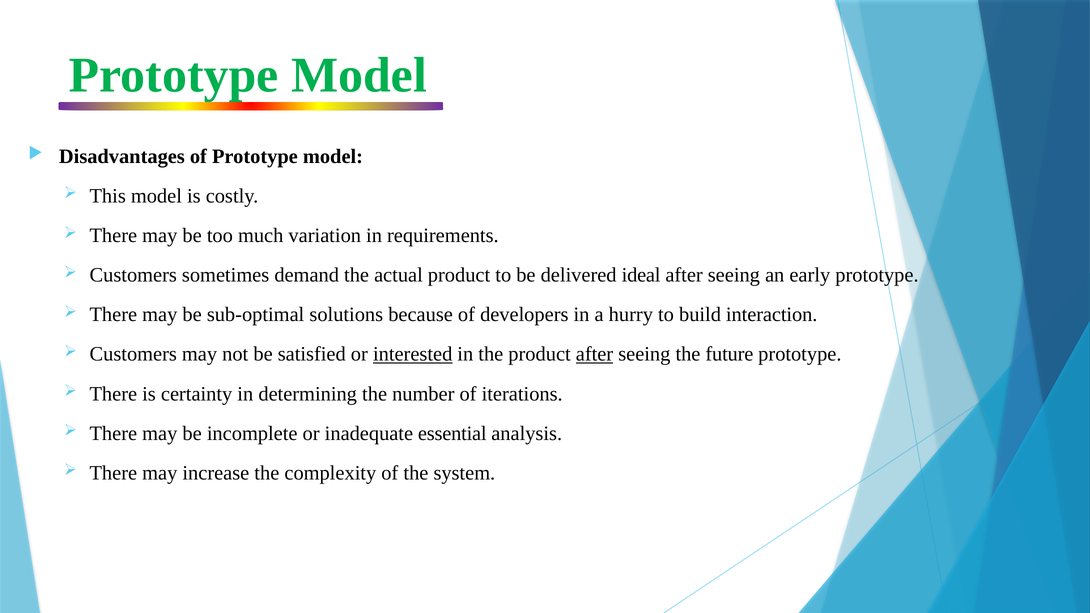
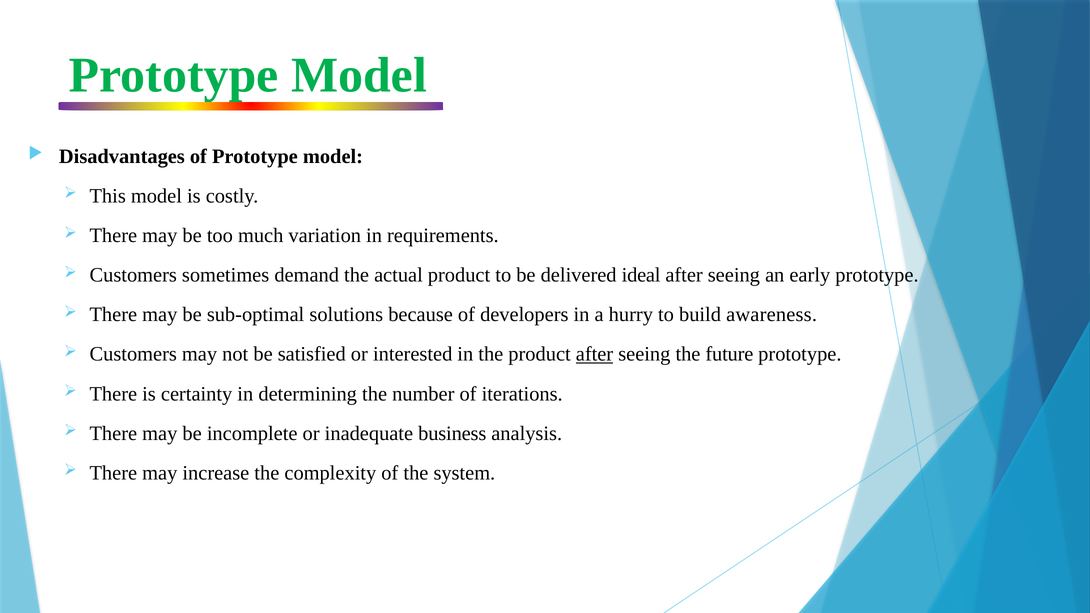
interaction: interaction -> awareness (772, 315)
interested underline: present -> none (413, 354)
essential: essential -> business (452, 433)
